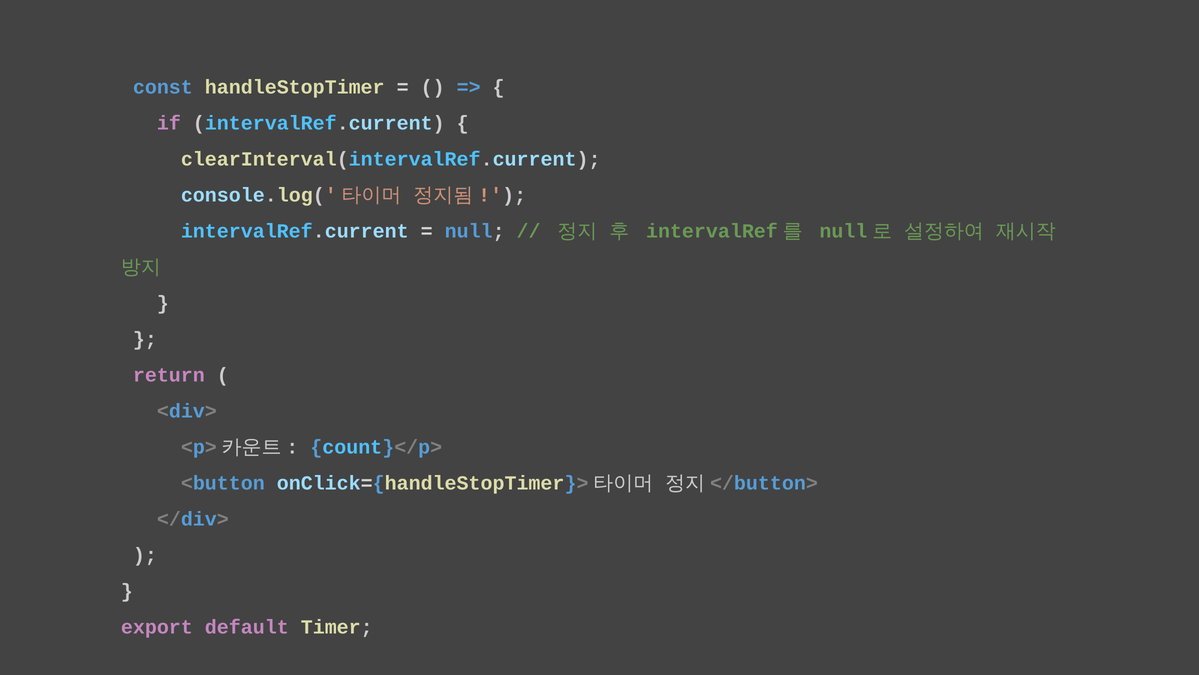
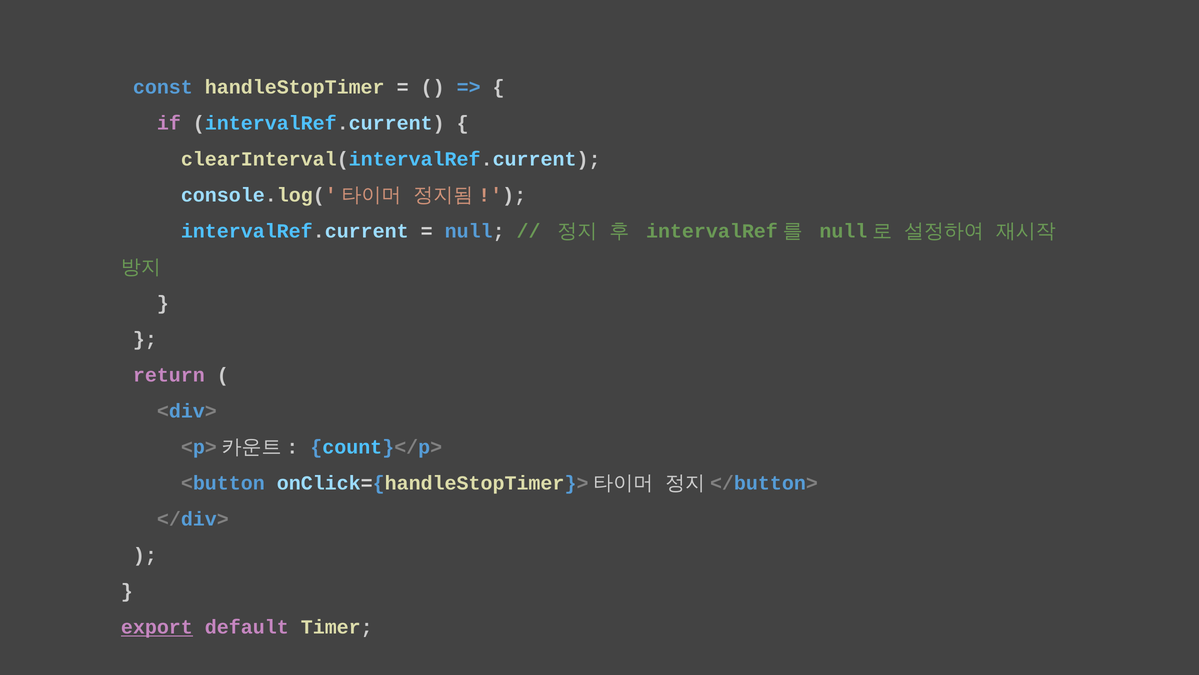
export underline: none -> present (157, 627)
